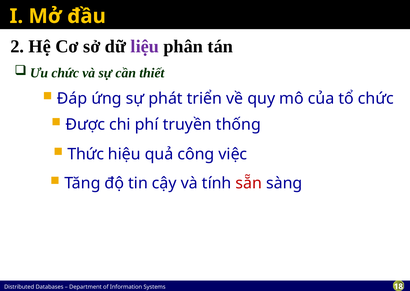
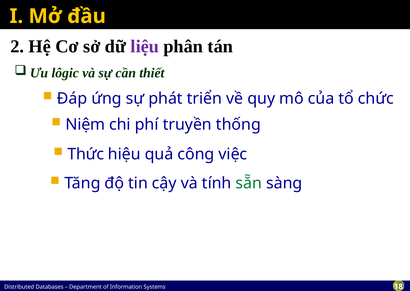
chức: chức -> lôgic (65, 73)
Được: Được -> Niệm (85, 124)
sẵn colour: red -> green (249, 183)
